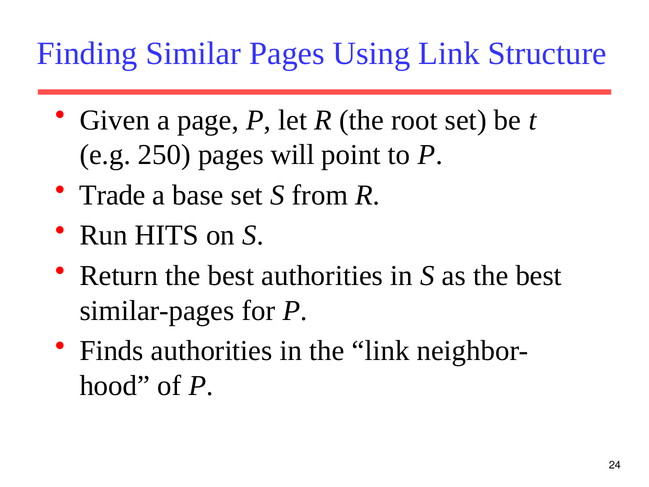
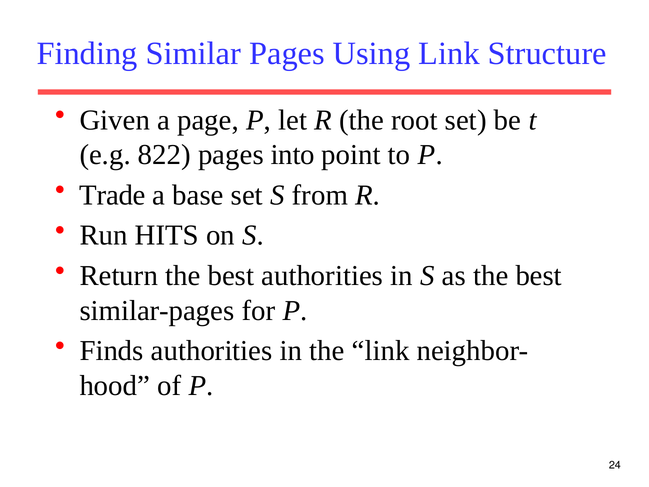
250: 250 -> 822 (164, 155)
will: will -> into (293, 155)
